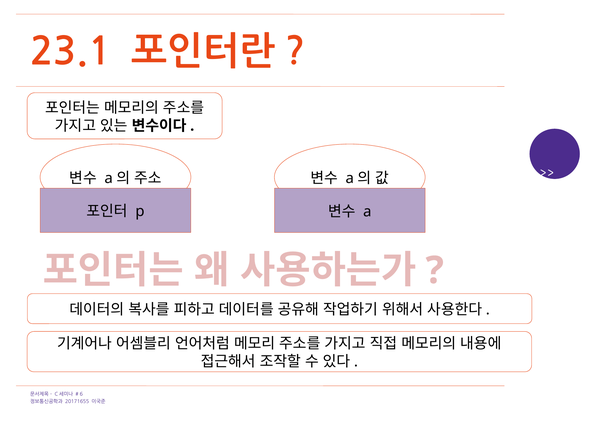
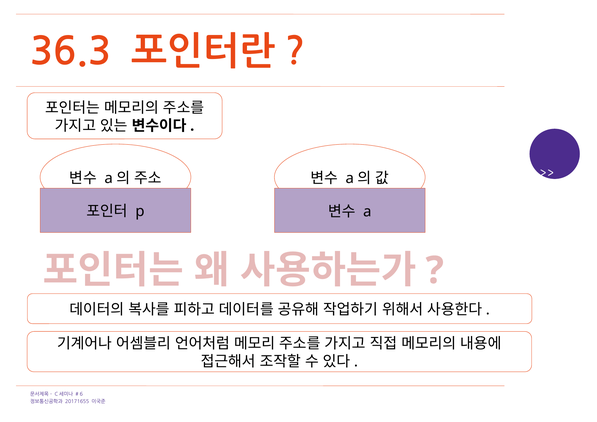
23.1: 23.1 -> 36.3 (71, 52)
